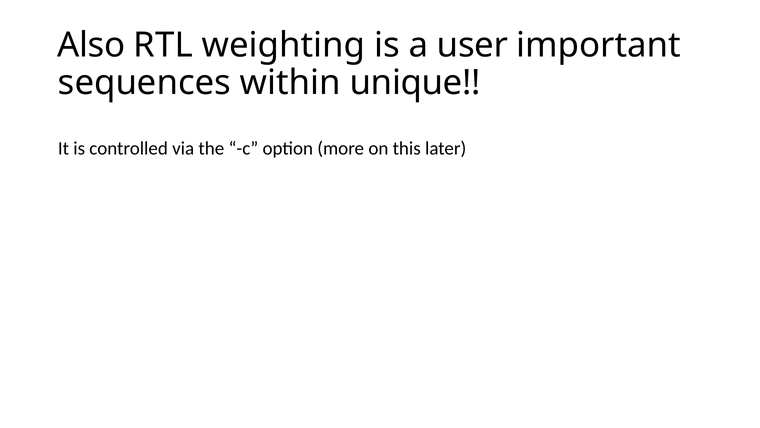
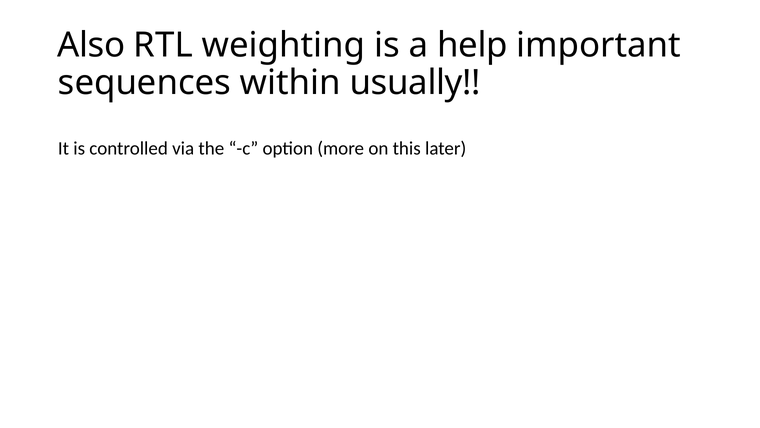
user: user -> help (472, 45)
unique: unique -> usually (415, 83)
